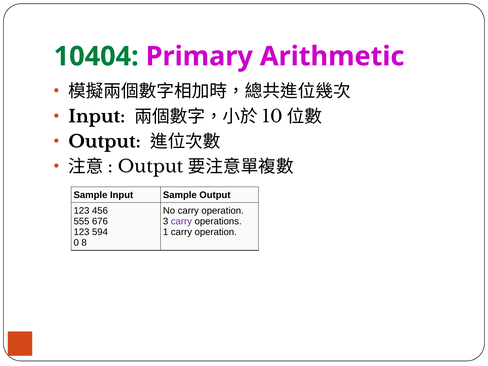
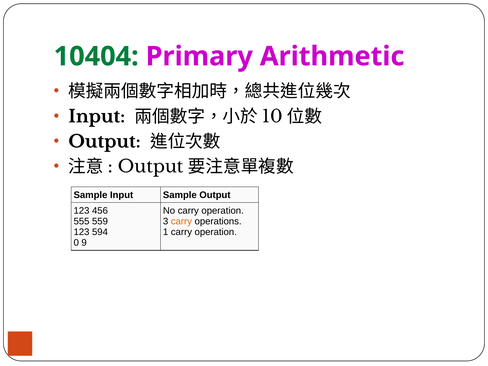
676: 676 -> 559 (100, 221)
carry colour: purple -> orange (181, 221)
8: 8 -> 9 (84, 243)
